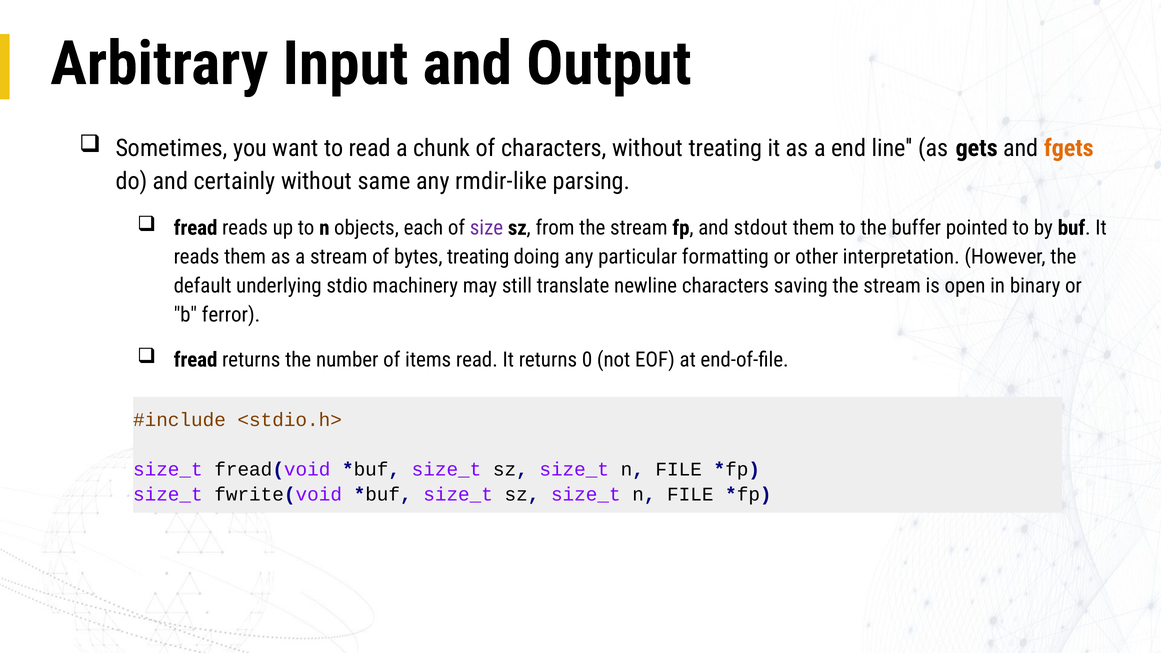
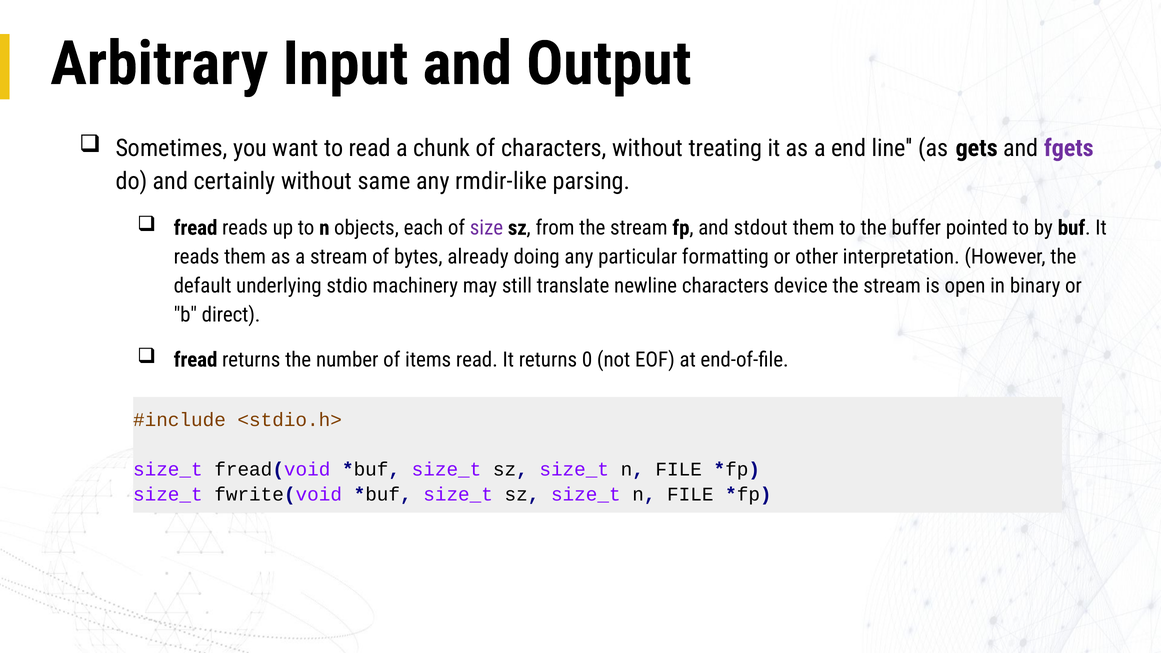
fgets colour: orange -> purple (1069, 148)
bytes treating: treating -> already (478, 257)
saving: saving -> device (801, 286)
ferror: ferror -> direct (231, 315)
